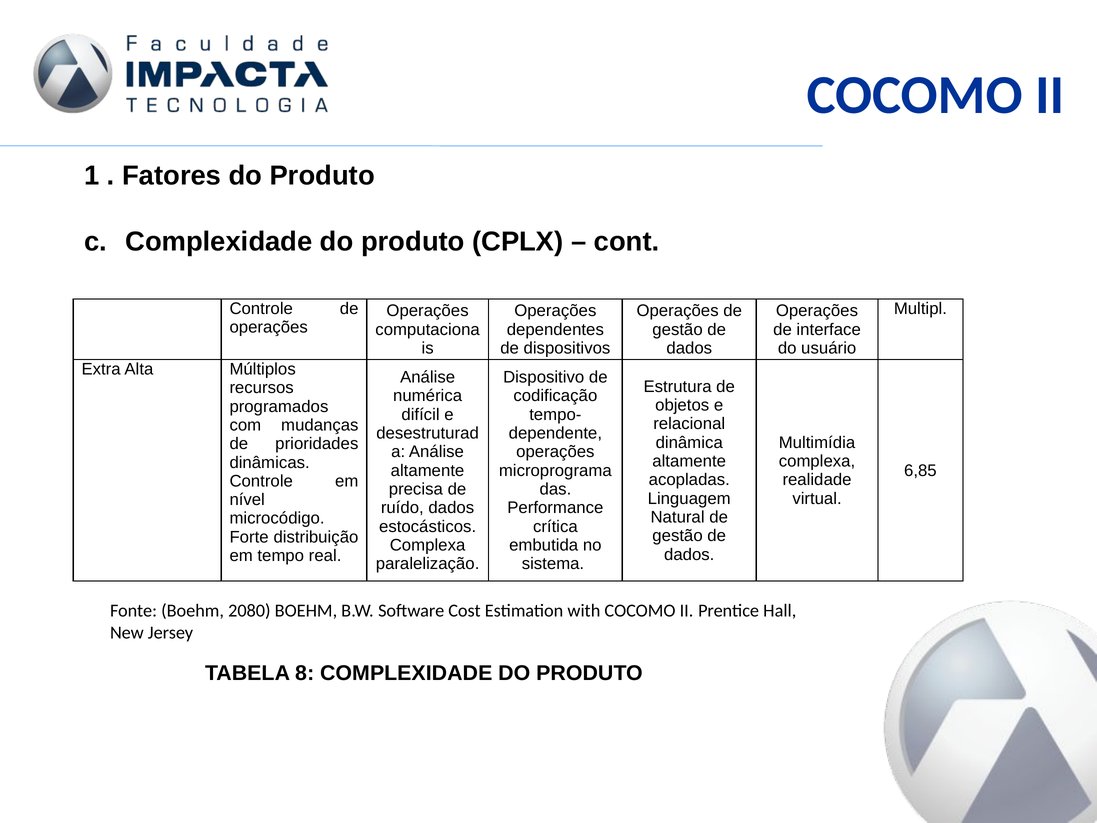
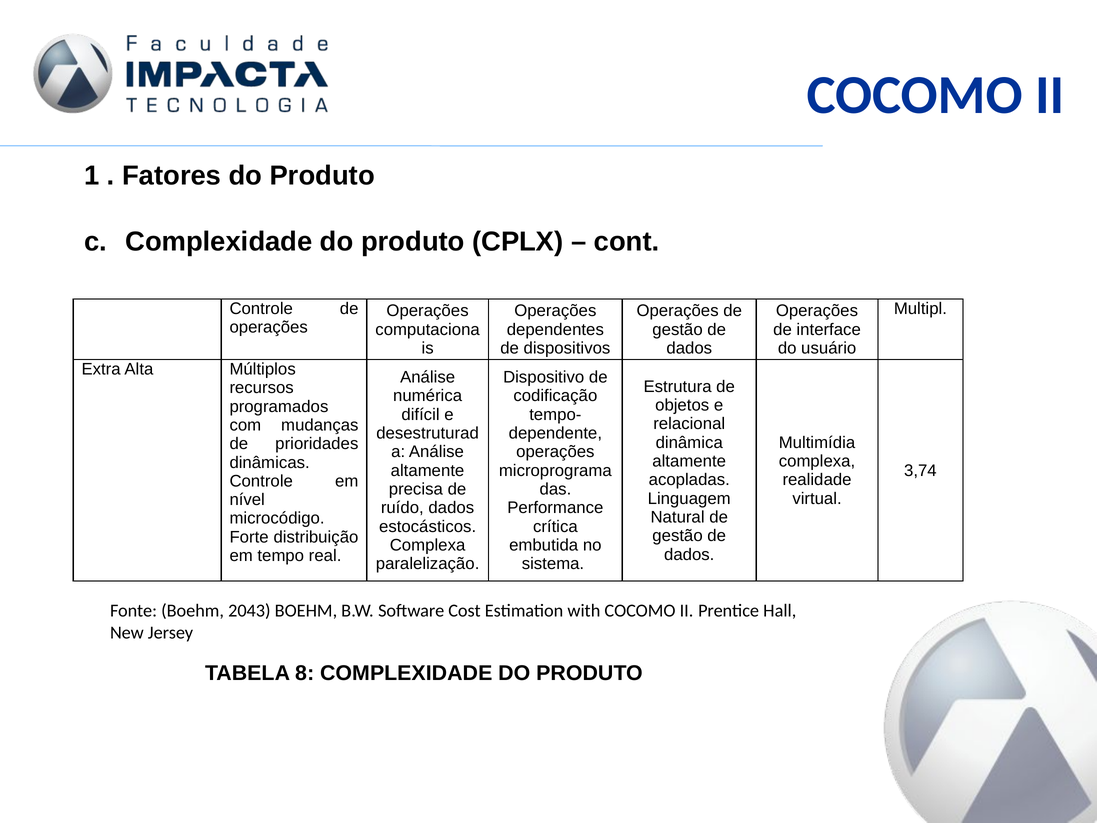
6,85: 6,85 -> 3,74 (920, 470)
2080: 2080 -> 2043 (249, 611)
